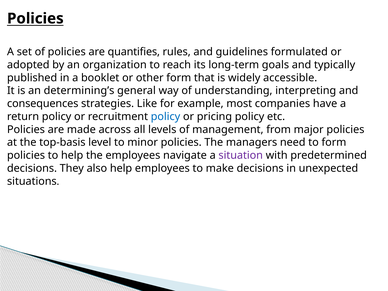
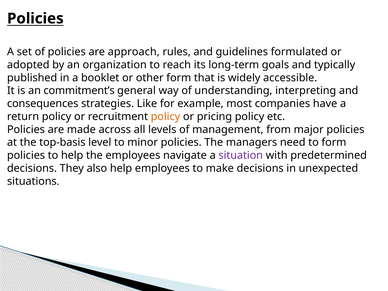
quantifies: quantifies -> approach (134, 52)
determining’s: determining’s -> commitment’s (79, 91)
policy colour: blue -> orange (166, 117)
